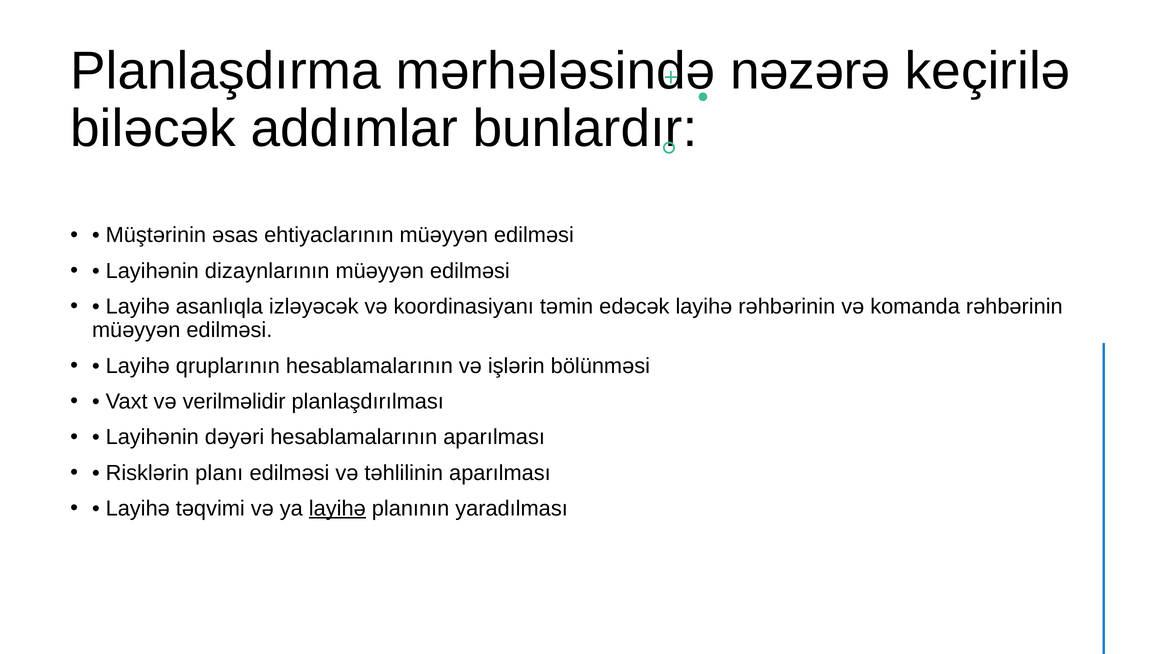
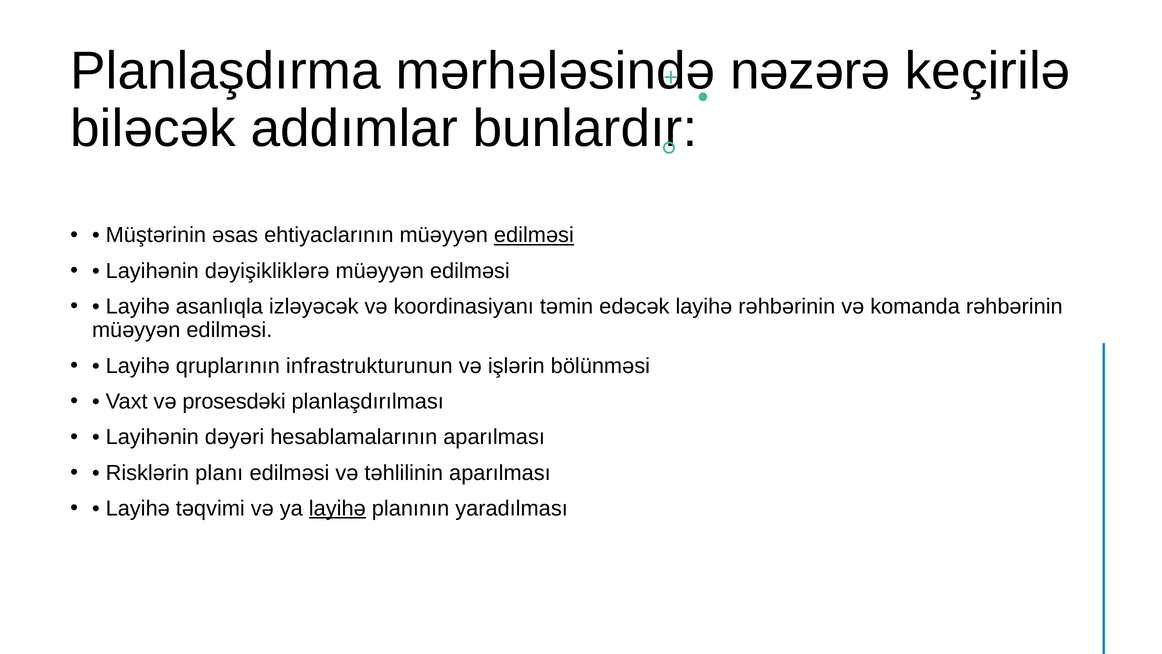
edilməsi underline: none -> present (534, 235)
dizaynlarının: dizaynlarının -> dəyişikliklərə (267, 271)
qruplarının hesablamalarının: hesablamalarının -> infrastrukturunun (369, 366)
verilməlidir: verilməlidir -> prosesdəki (234, 401)
